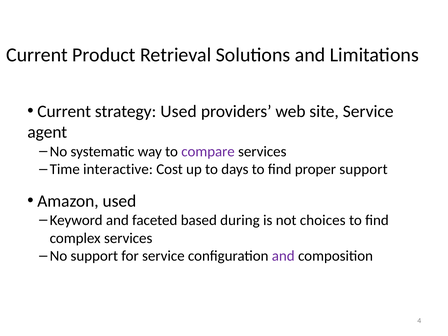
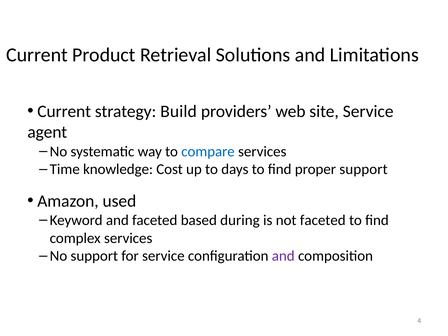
strategy Used: Used -> Build (179, 111)
compare colour: purple -> blue (208, 151)
interactive: interactive -> knowledge (118, 169)
not choices: choices -> faceted (323, 220)
